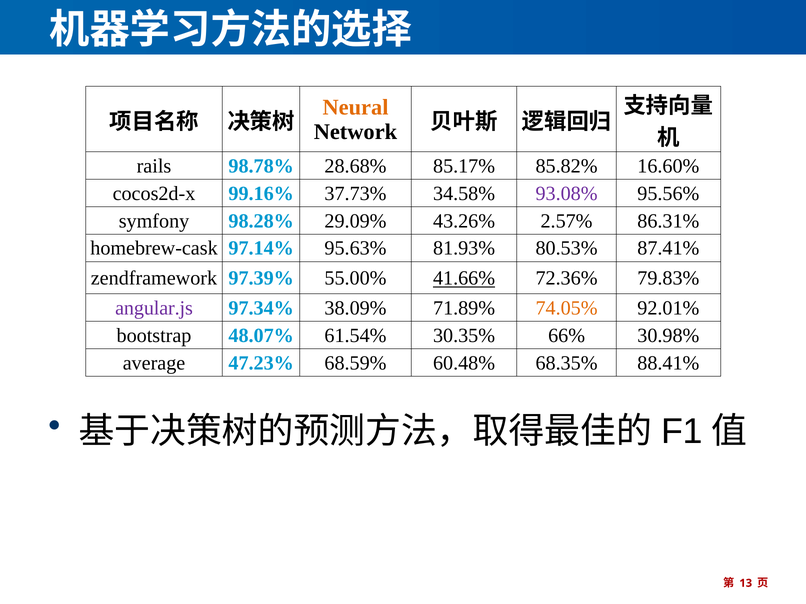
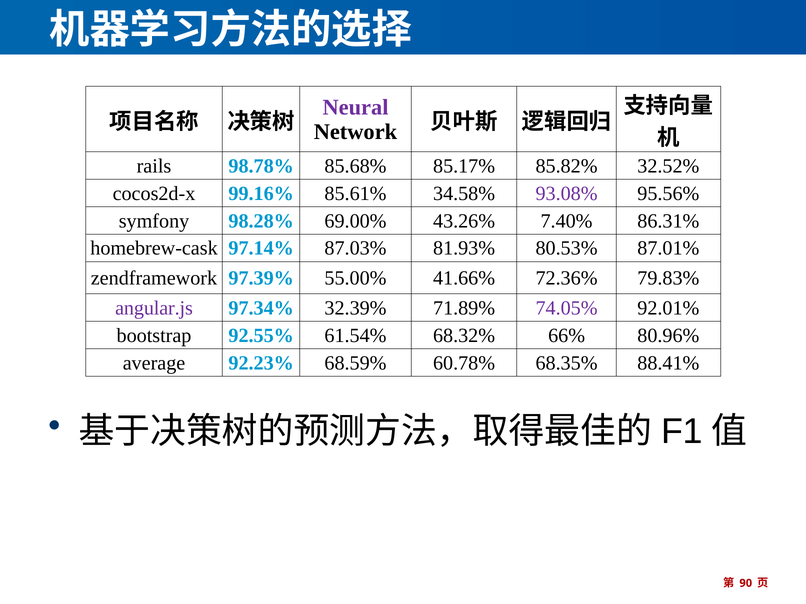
Neural colour: orange -> purple (355, 107)
28.68%: 28.68% -> 85.68% (356, 166)
16.60%: 16.60% -> 32.52% (668, 166)
37.73%: 37.73% -> 85.61% (356, 194)
29.09%: 29.09% -> 69.00% (356, 221)
2.57%: 2.57% -> 7.40% (567, 221)
95.63%: 95.63% -> 87.03% (356, 249)
87.41%: 87.41% -> 87.01% (668, 249)
41.66% underline: present -> none (464, 278)
38.09%: 38.09% -> 32.39% (356, 308)
74.05% colour: orange -> purple (567, 308)
48.07%: 48.07% -> 92.55% (261, 336)
30.35%: 30.35% -> 68.32% (464, 336)
30.98%: 30.98% -> 80.96% (668, 336)
47.23%: 47.23% -> 92.23% (261, 363)
60.48%: 60.48% -> 60.78% (464, 363)
13: 13 -> 90 (746, 584)
